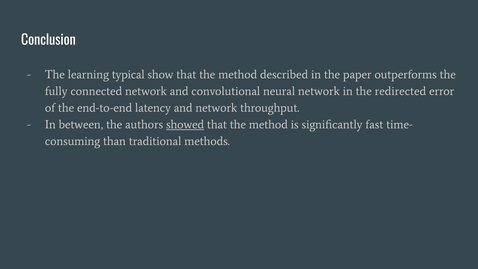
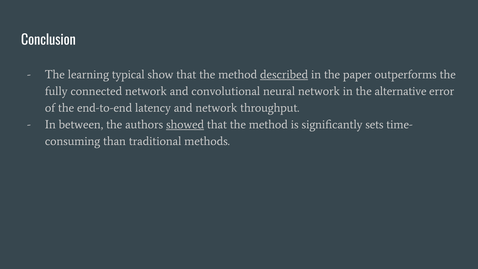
described underline: none -> present (284, 75)
redirected: redirected -> alternative (401, 91)
fast: fast -> sets (374, 125)
